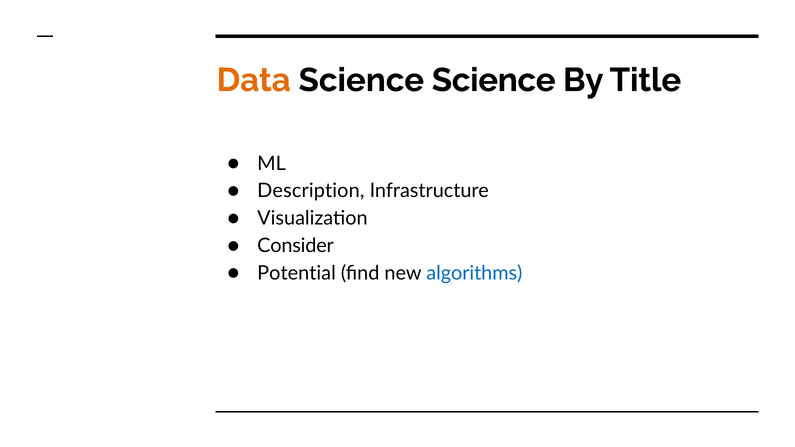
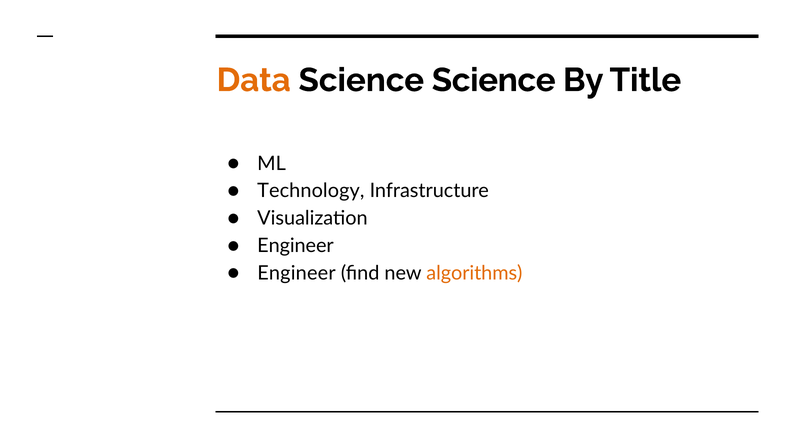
Description: Description -> Technology (311, 191)
Consider: Consider -> Engineer (295, 246)
Potential: Potential -> Engineer (296, 273)
algorithms colour: blue -> orange (474, 273)
